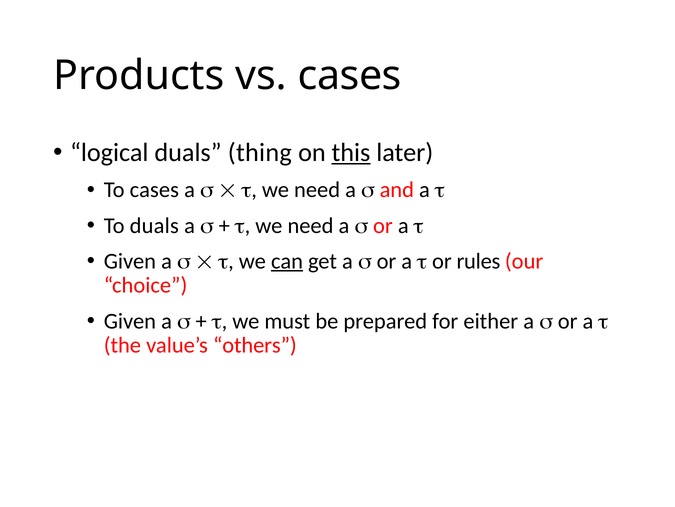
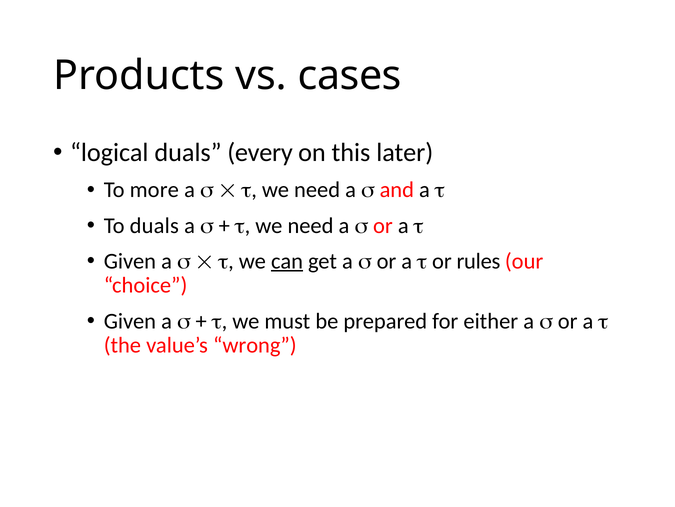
thing: thing -> every (260, 152)
this underline: present -> none (351, 152)
To cases: cases -> more (154, 190)
others: others -> wrong (255, 345)
